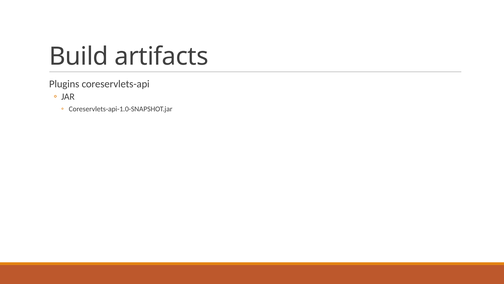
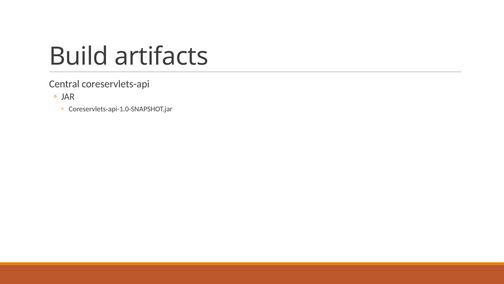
Plugins: Plugins -> Central (64, 84)
